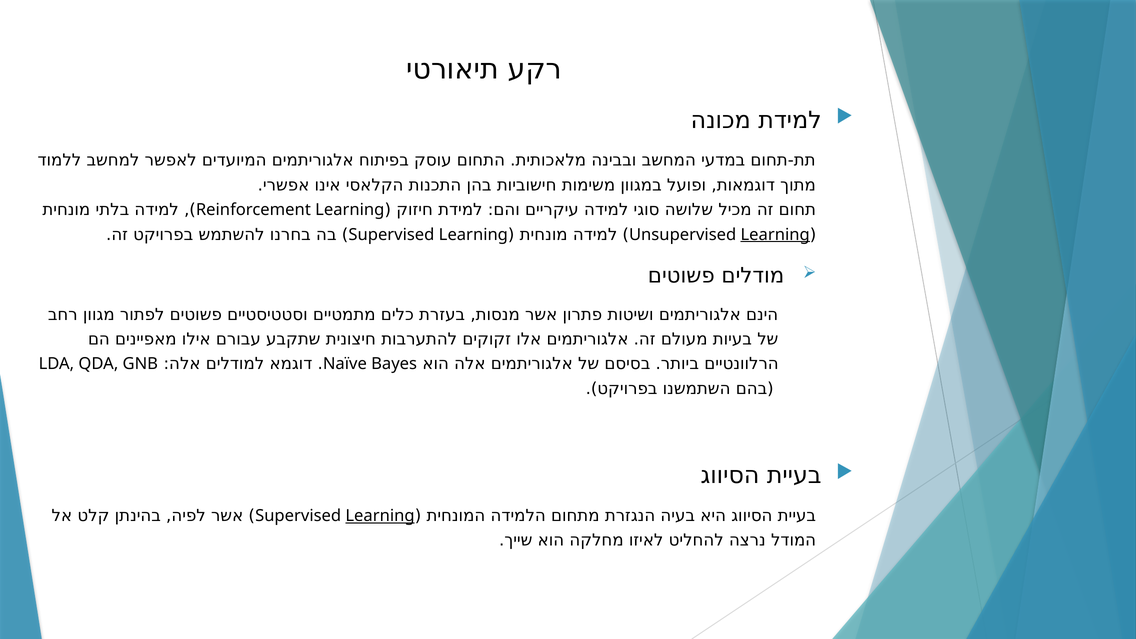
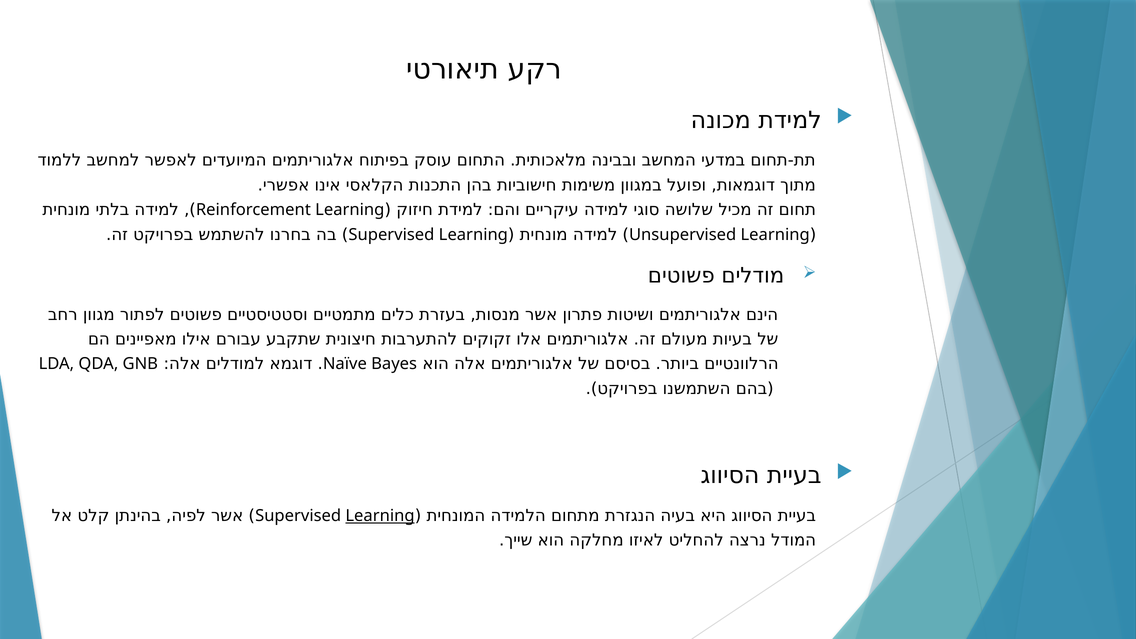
Learning underline: present -> none (775, 235)
